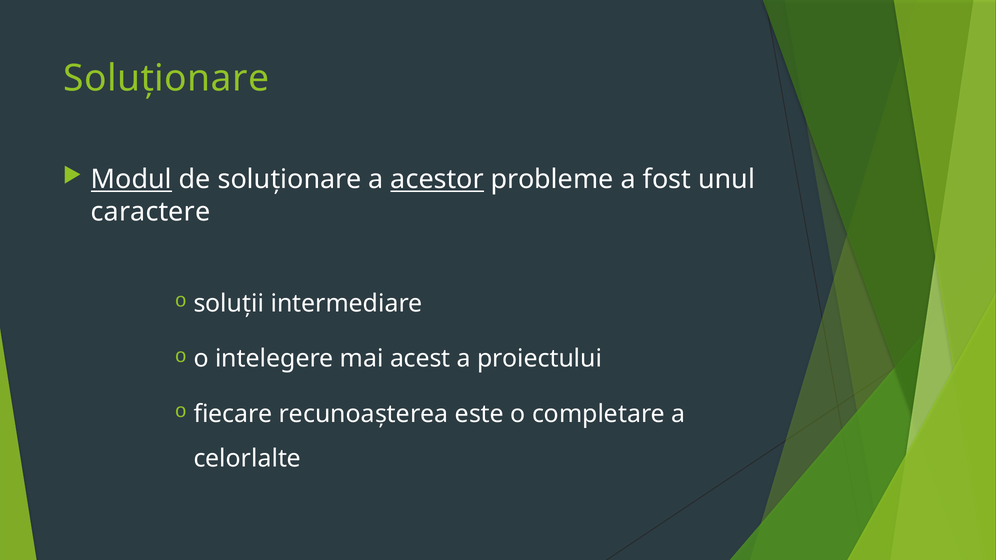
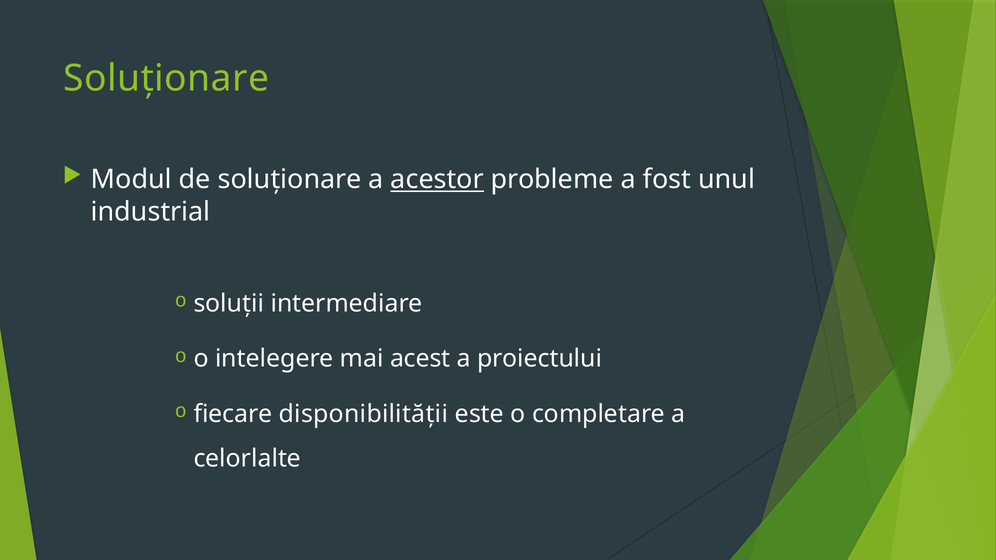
Modul underline: present -> none (131, 180)
caractere: caractere -> industrial (151, 212)
recunoașterea: recunoașterea -> disponibilității (363, 414)
